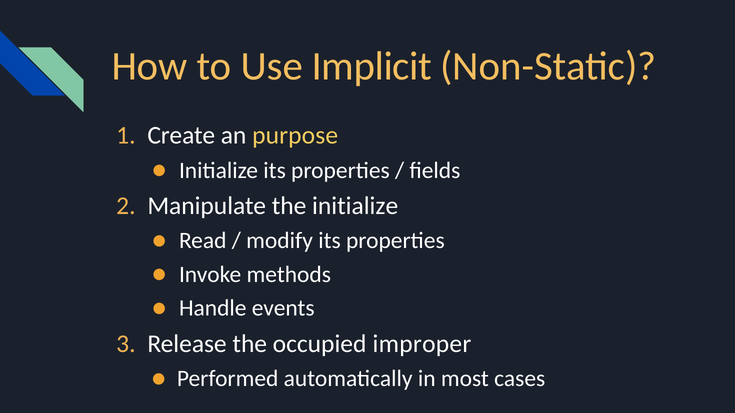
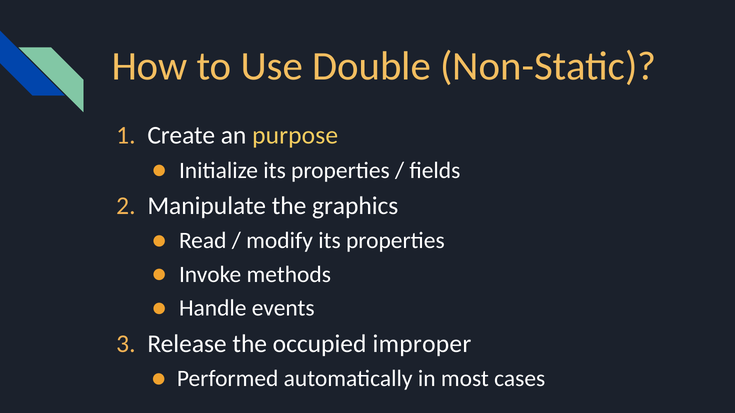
Implicit: Implicit -> Double (372, 66)
the initialize: initialize -> graphics (355, 206)
